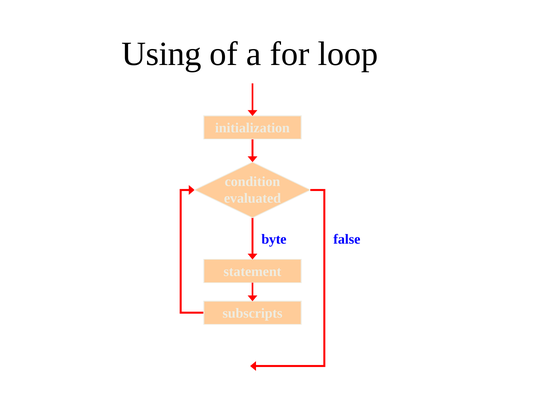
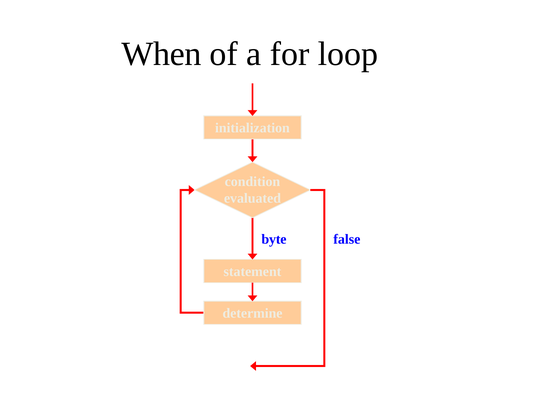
Using: Using -> When (161, 54)
subscripts: subscripts -> determine (252, 313)
